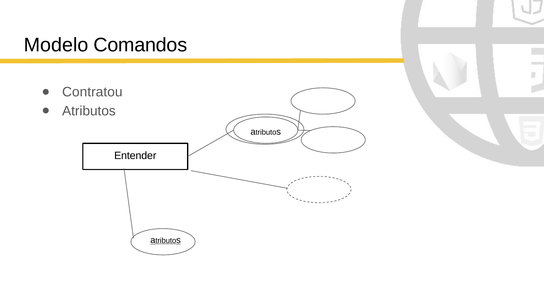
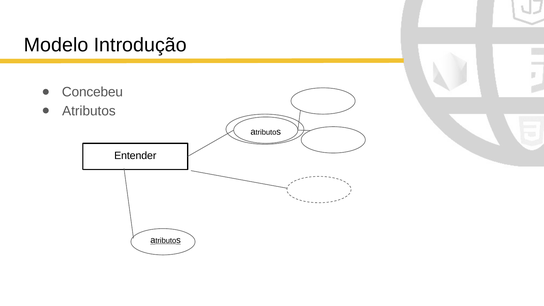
Comandos: Comandos -> Introdução (140, 45)
Contratou: Contratou -> Concebeu (92, 92)
